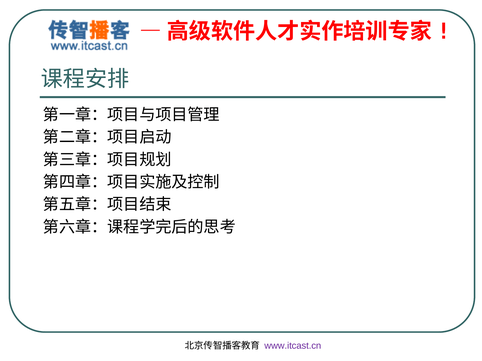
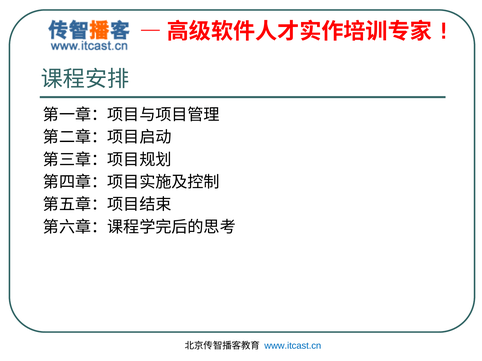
www.itcast.cn colour: purple -> blue (293, 346)
